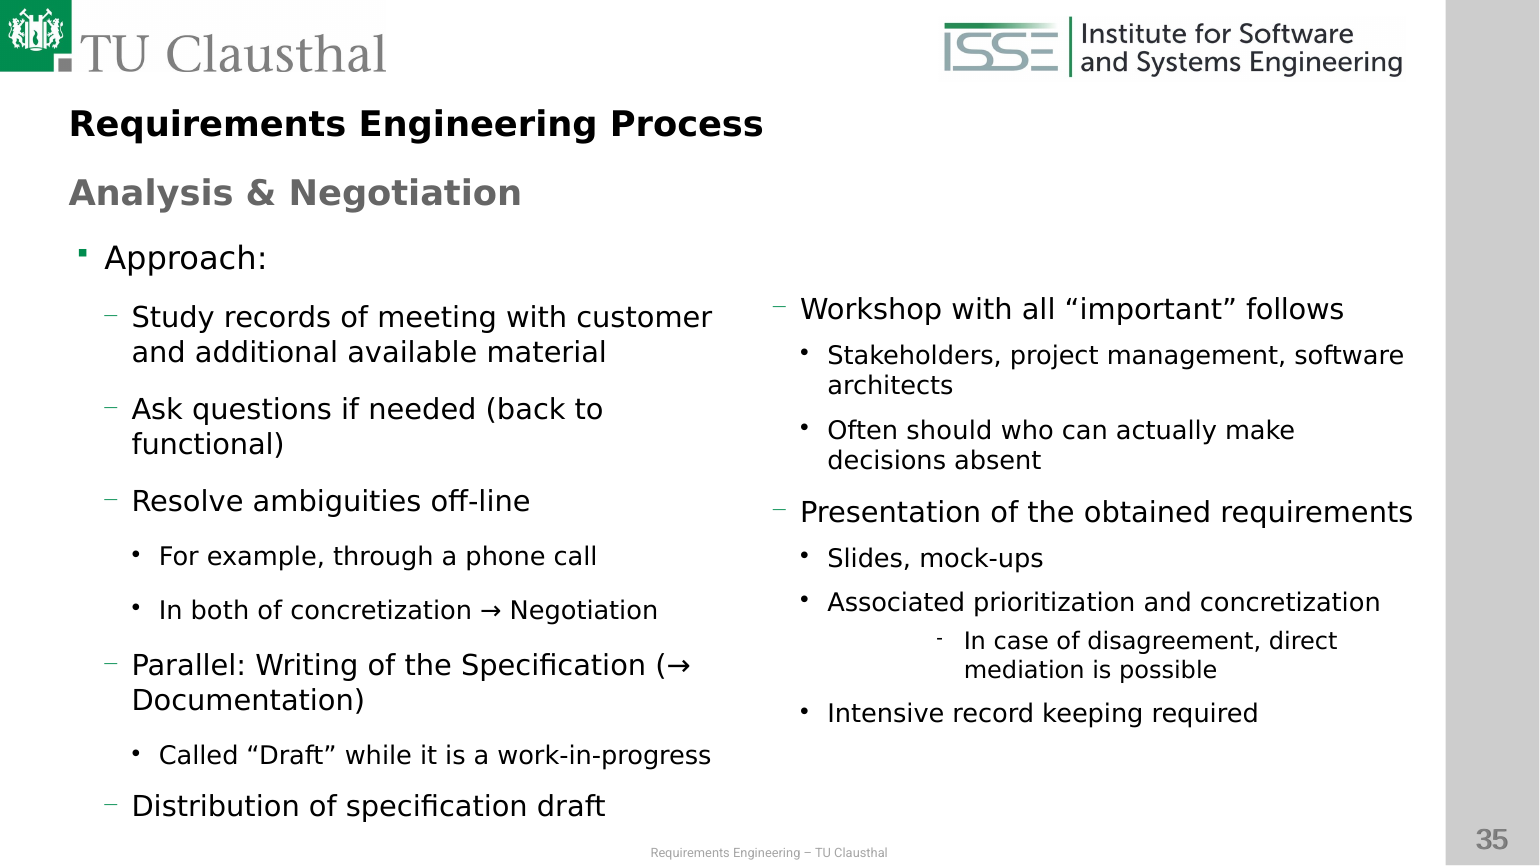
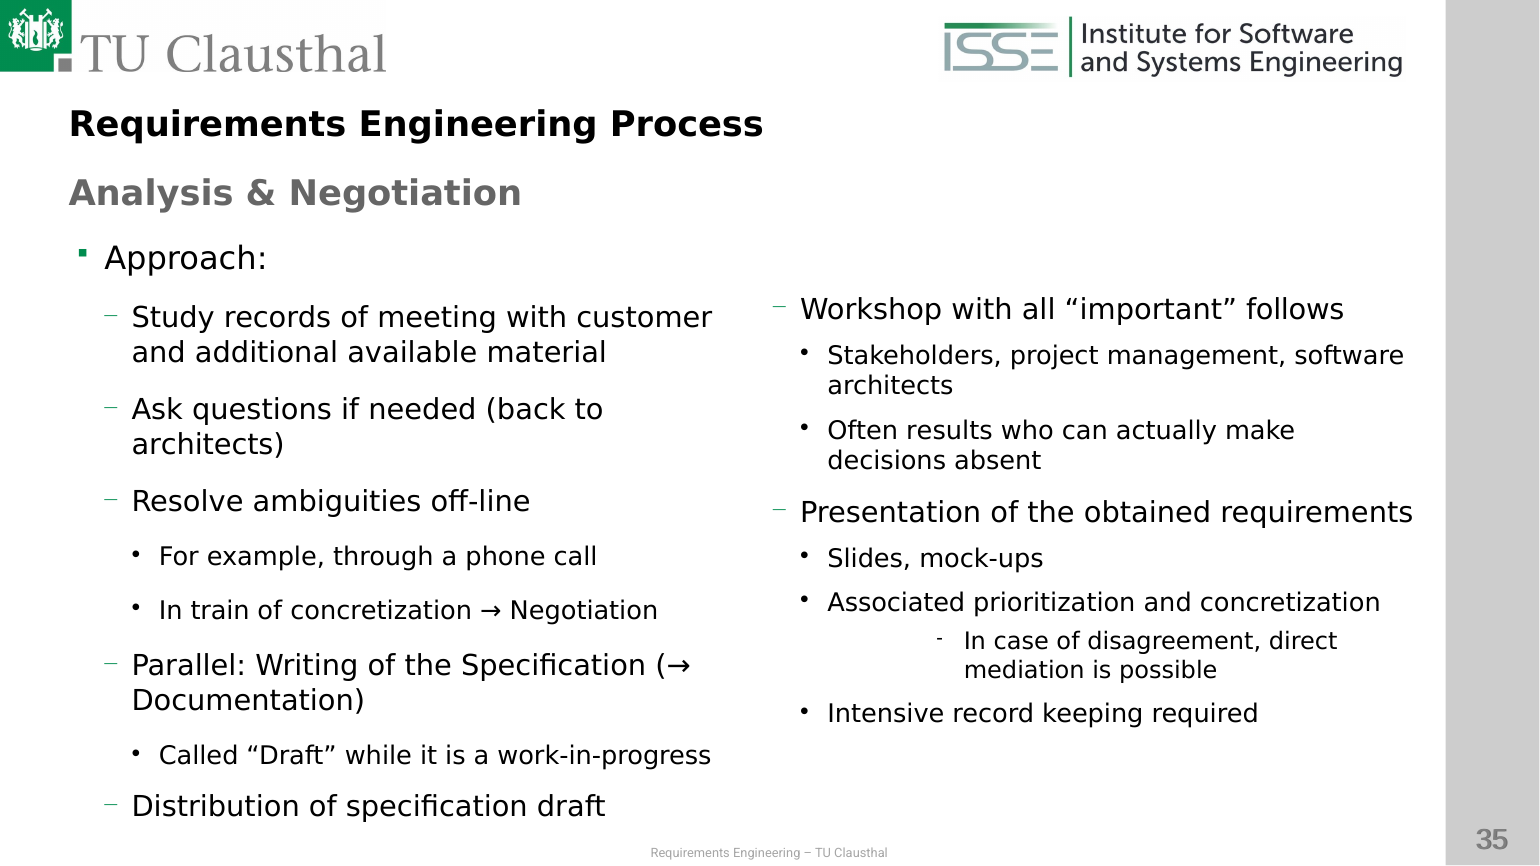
should: should -> results (949, 431)
functional: functional -> architects (208, 445)
both: both -> train (220, 611)
